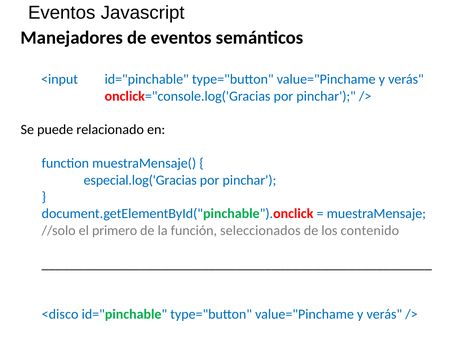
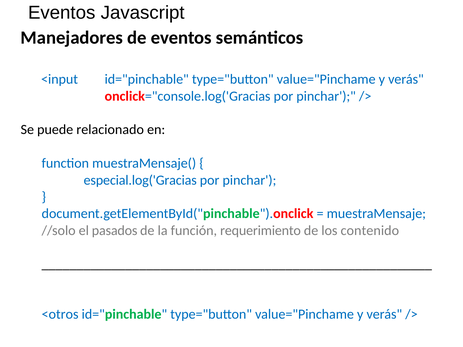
primero: primero -> pasados (115, 231)
seleccionados: seleccionados -> requerimiento (261, 231)
<disco: <disco -> <otros (60, 315)
